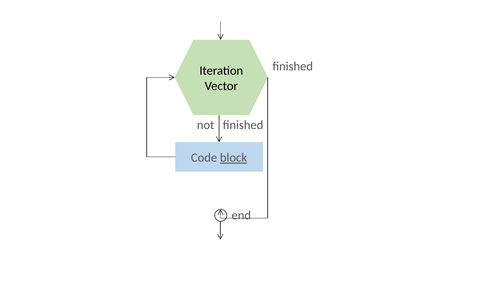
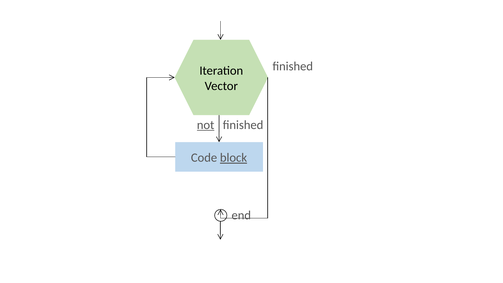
not underline: none -> present (206, 125)
